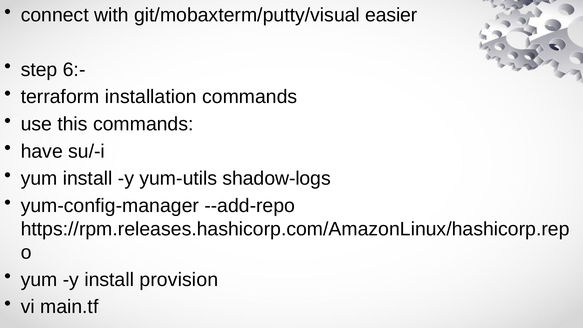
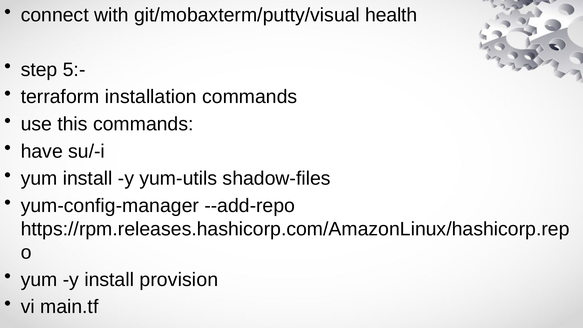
easier: easier -> health (391, 15)
6:-: 6:- -> 5:- (74, 70)
shadow-logs: shadow-logs -> shadow-files (277, 178)
